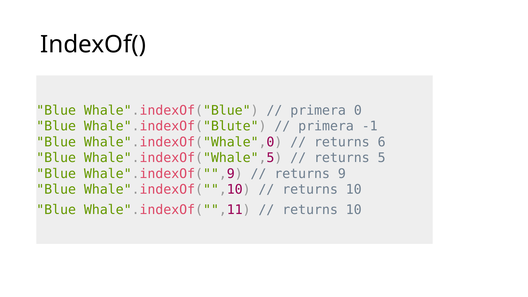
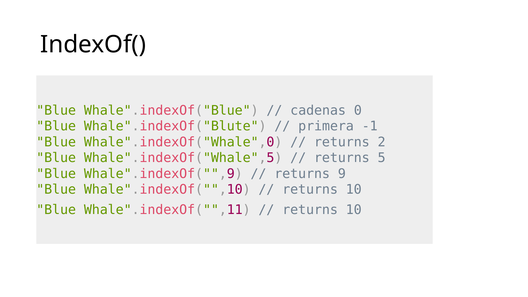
primera: primera -> cadenas (318, 110)
6: 6 -> 2 (382, 142)
